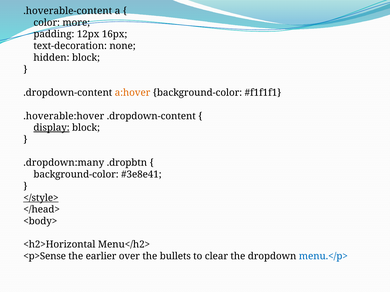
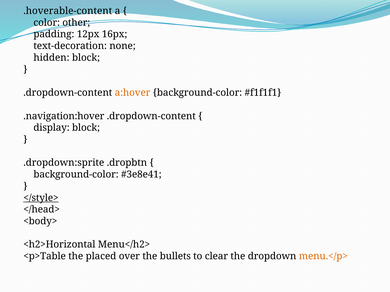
more: more -> other (76, 23)
.hoverable:hover: .hoverable:hover -> .navigation:hover (64, 116)
display underline: present -> none (52, 128)
.dropdown:many: .dropdown:many -> .dropdown:sprite (64, 163)
<p>Sense: <p>Sense -> <p>Table (45, 257)
earlier: earlier -> placed (101, 257)
menu.</p> colour: blue -> orange (323, 257)
